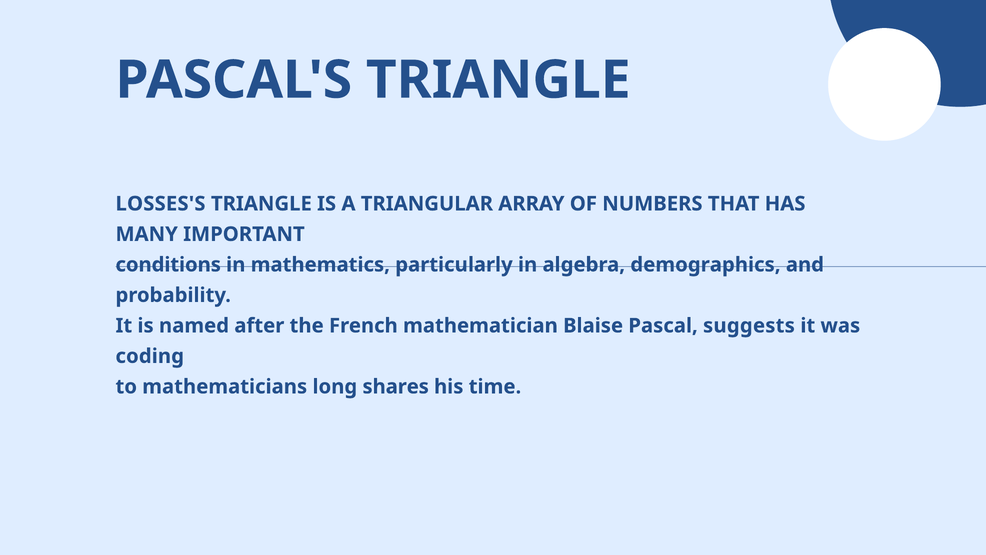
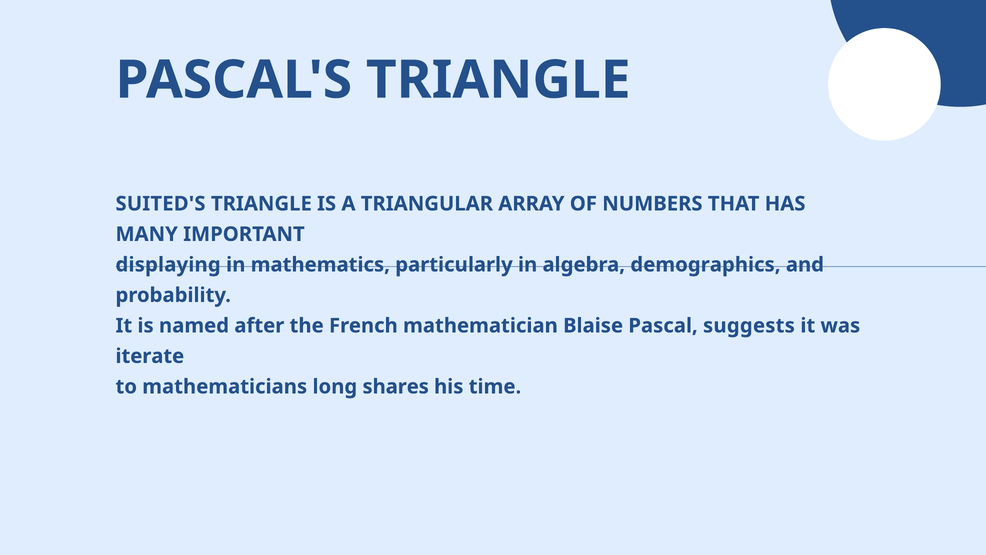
LOSSES'S: LOSSES'S -> SUITED'S (161, 204)
conditions: conditions -> displaying (168, 265)
coding: coding -> iterate (150, 356)
